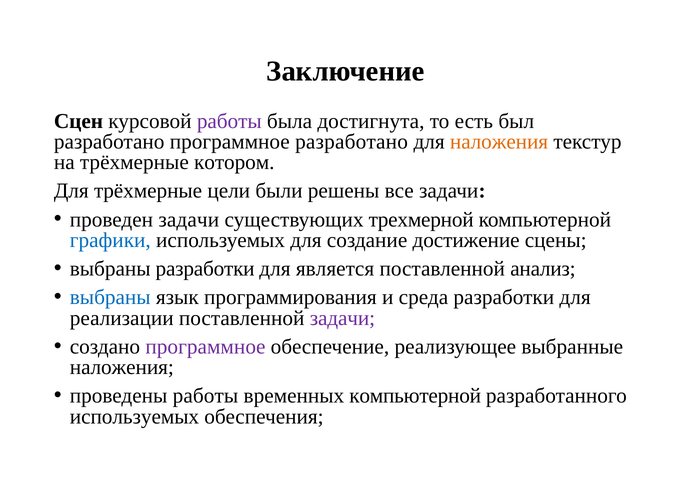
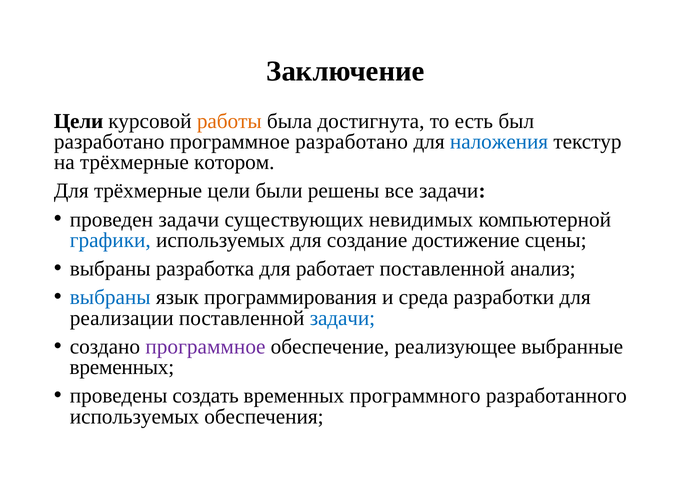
Сцен: Сцен -> Цели (79, 121)
работы colour: purple -> orange (229, 121)
наложения colour: orange -> blue (499, 142)
трехмерной: трехмерной -> невидимых (421, 220)
выбраны разработки: разработки -> разработка (205, 269)
является: является -> работает (335, 269)
задачи colour: purple -> blue (342, 318)
наложения: наложения -> временных (122, 368)
проведены работы: работы -> создать (206, 396)
временных компьютерной: компьютерной -> программного (415, 396)
